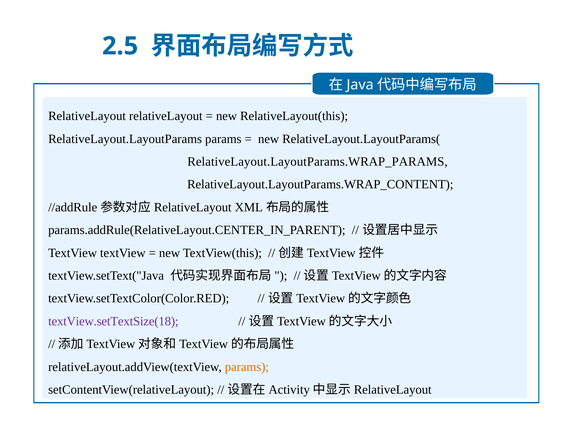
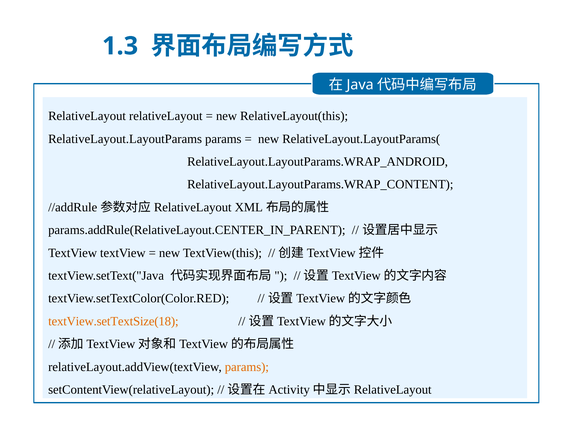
2.5: 2.5 -> 1.3 (120, 46)
RelativeLayout.LayoutParams.WRAP_PARAMS: RelativeLayout.LayoutParams.WRAP_PARAMS -> RelativeLayout.LayoutParams.WRAP_ANDROID (318, 161)
textView.setTextSize(18 colour: purple -> orange (113, 321)
